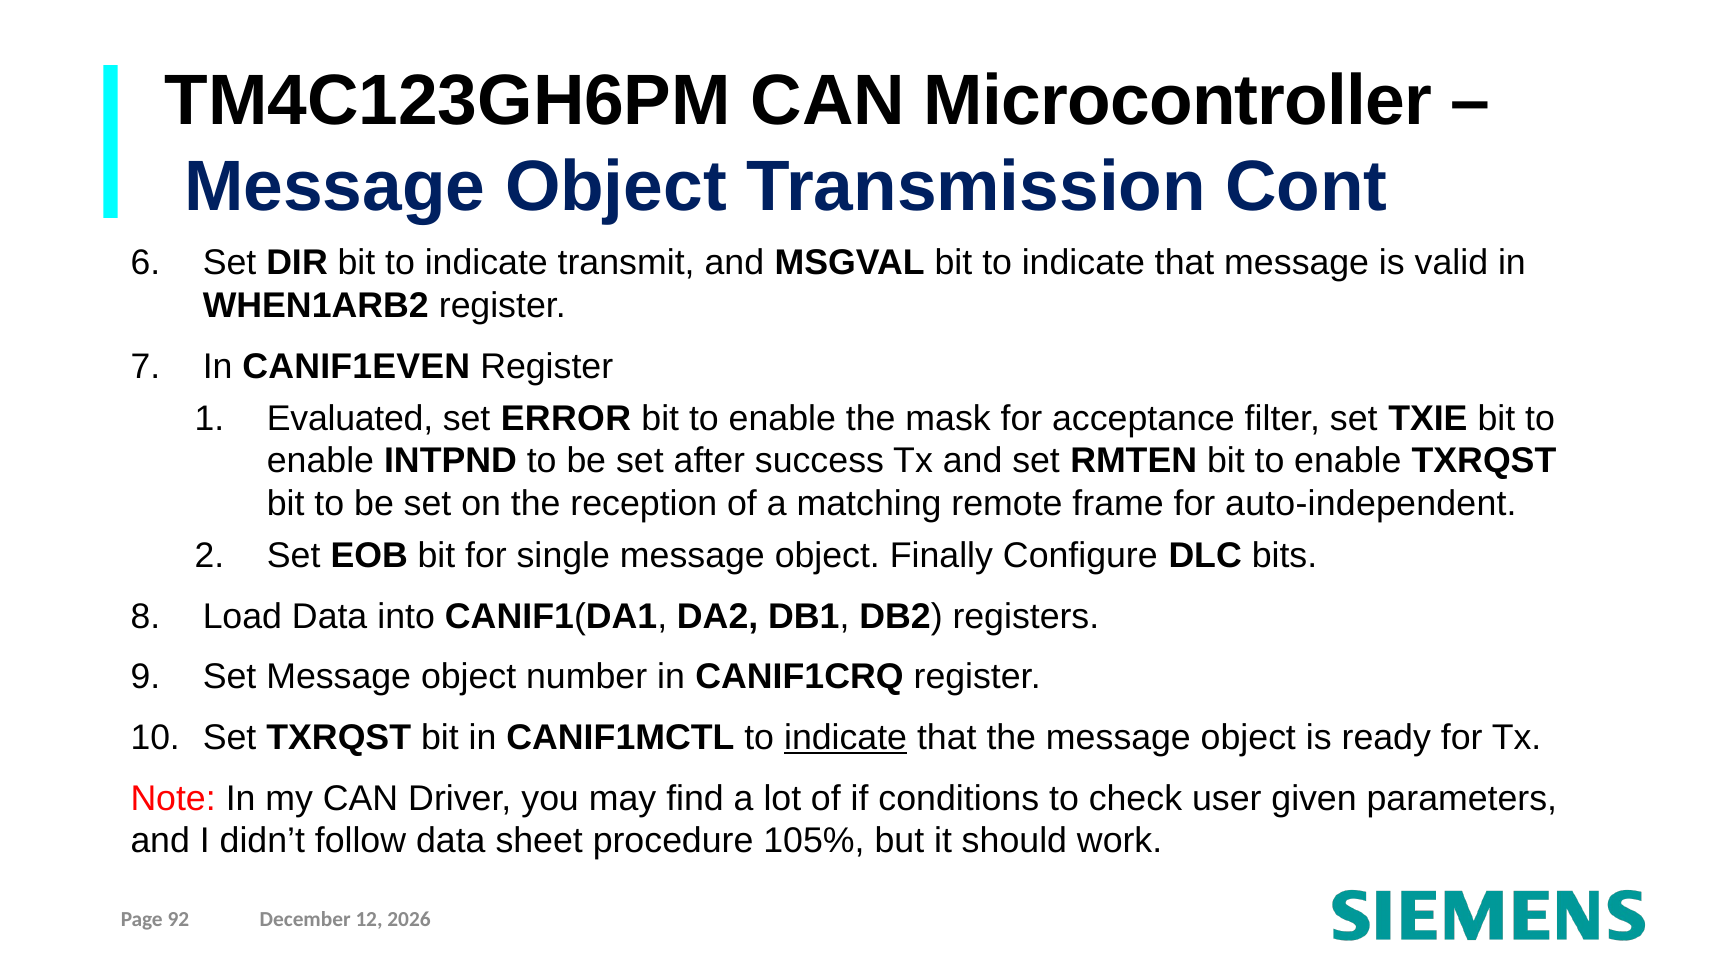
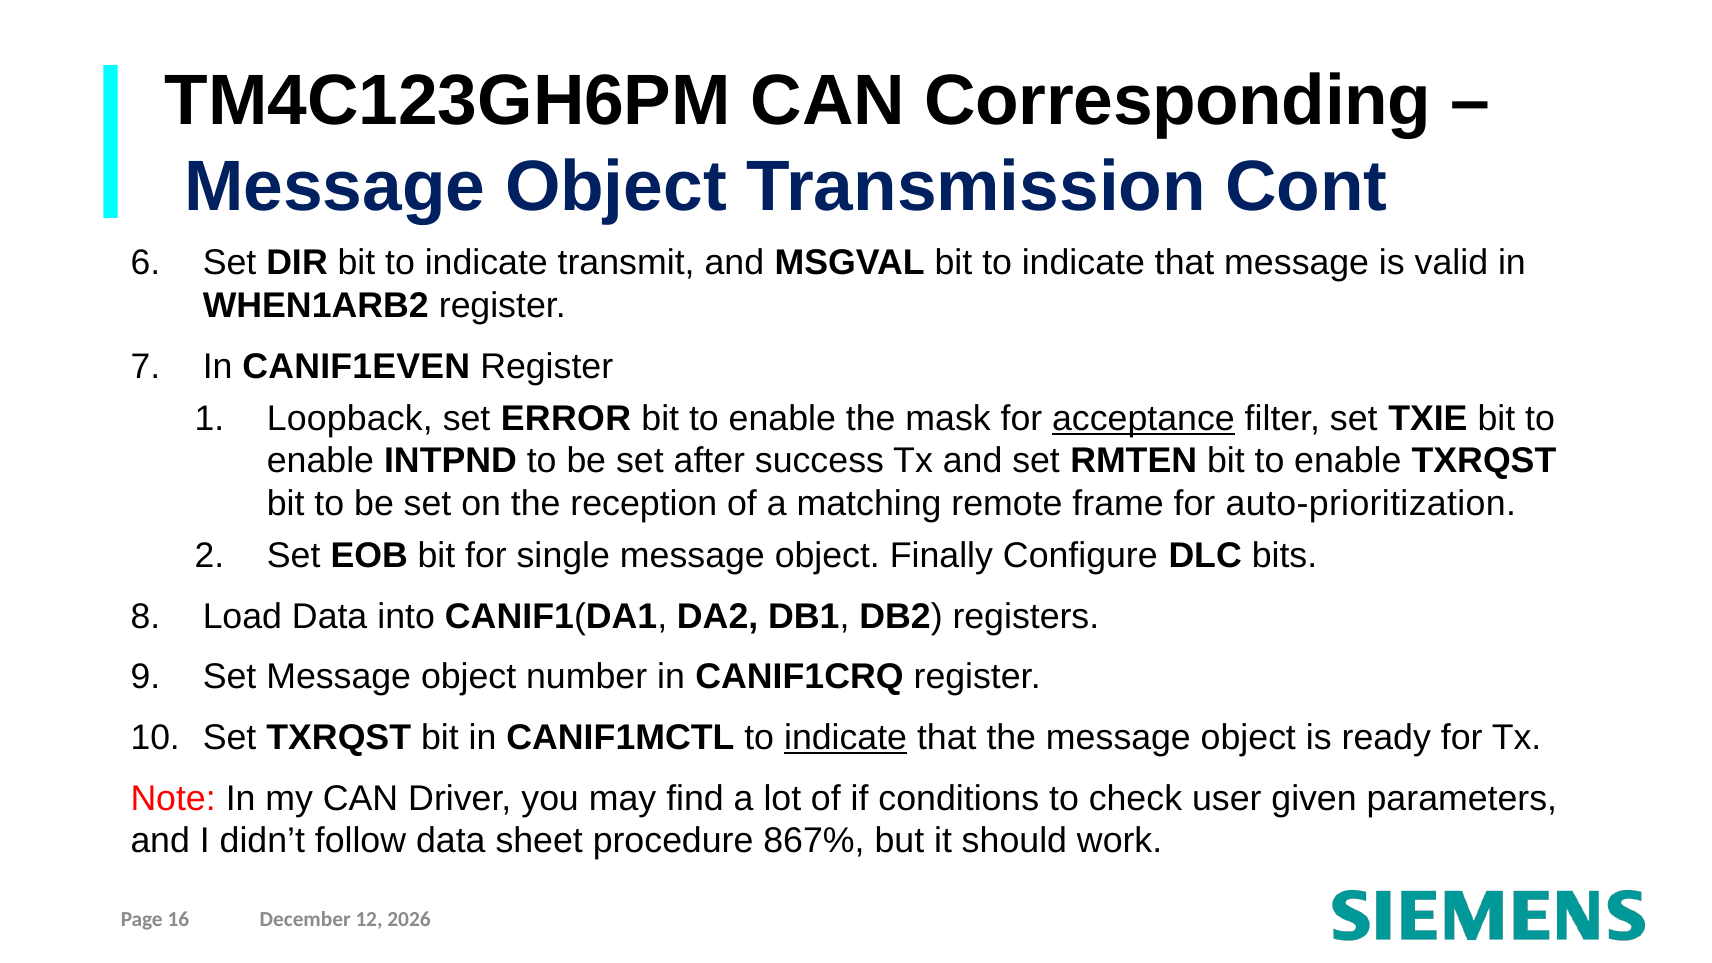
Microcontroller: Microcontroller -> Corresponding (1178, 101)
Evaluated: Evaluated -> Loopback (350, 418)
acceptance underline: none -> present (1143, 418)
auto-independent: auto-independent -> auto-prioritization (1371, 504)
105%: 105% -> 867% (814, 841)
92: 92 -> 16 (178, 919)
